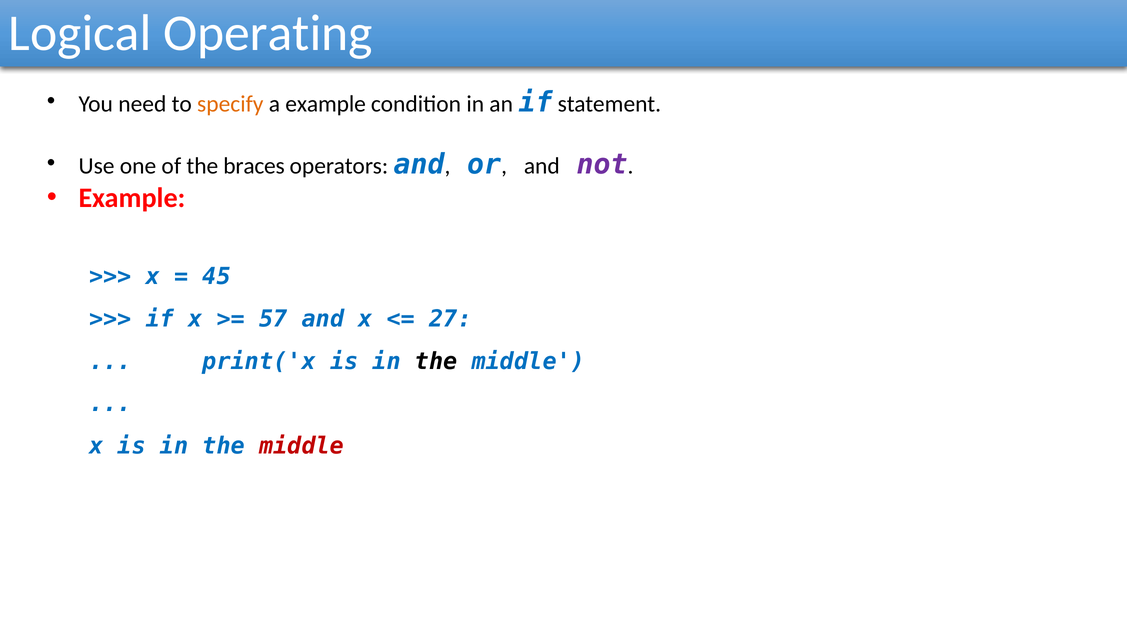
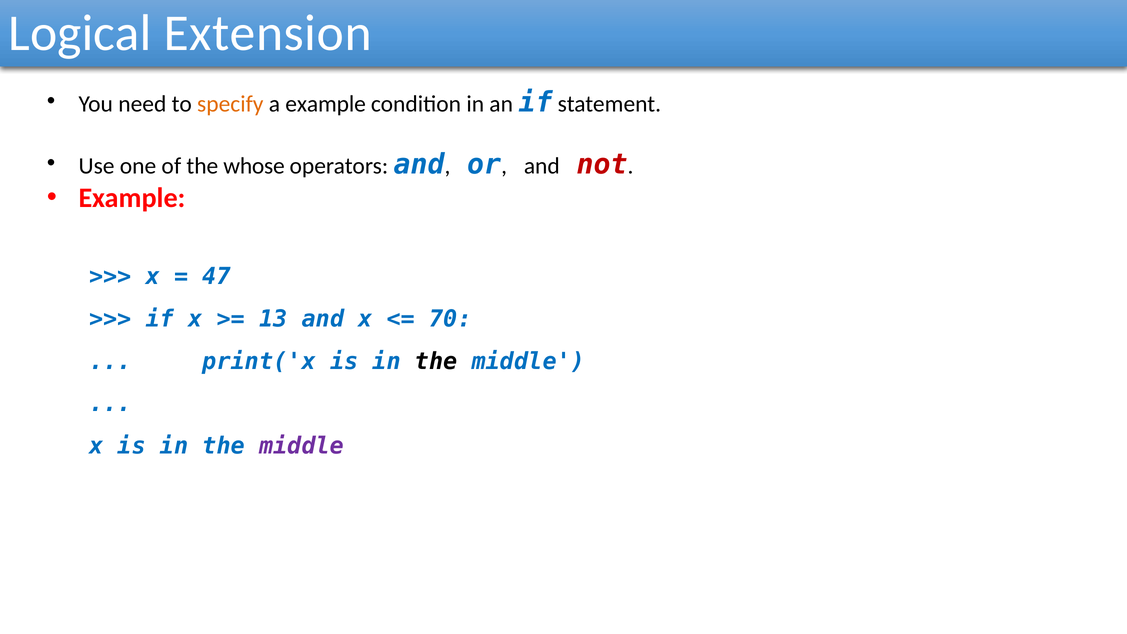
Operating: Operating -> Extension (268, 33)
braces: braces -> whose (254, 166)
not colour: purple -> red (602, 164)
45: 45 -> 47 (217, 277)
57: 57 -> 13 (273, 319)
27: 27 -> 70 (450, 319)
middle colour: red -> purple (302, 446)
